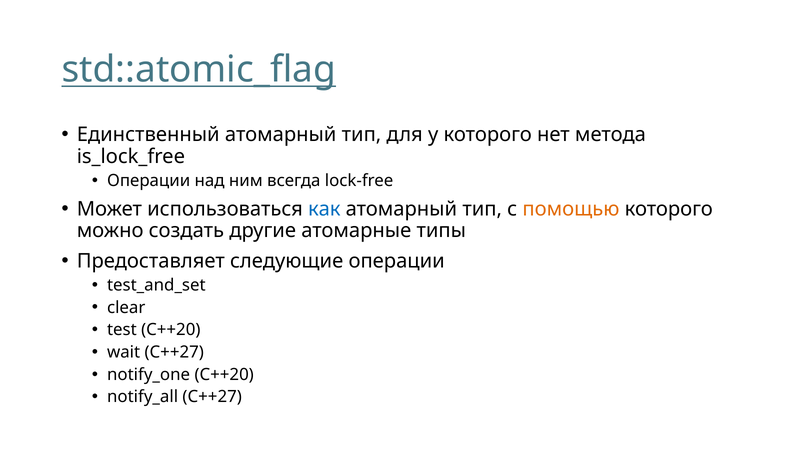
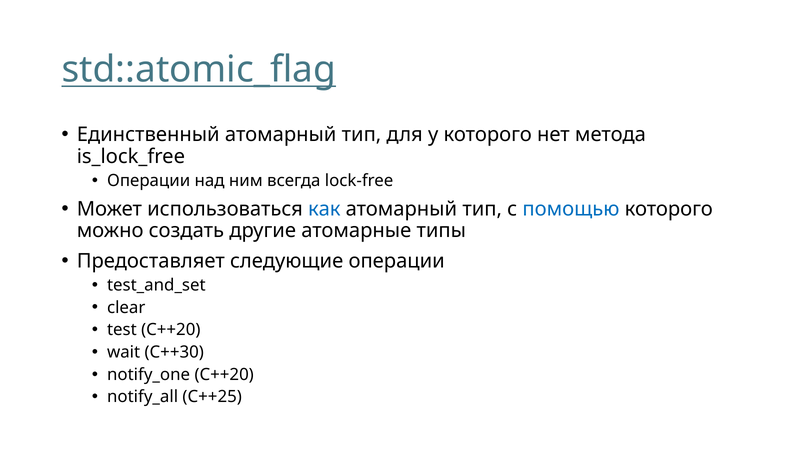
помощью colour: orange -> blue (571, 209)
wait C++27: C++27 -> C++30 (174, 353)
notify_all C++27: C++27 -> C++25 (212, 397)
